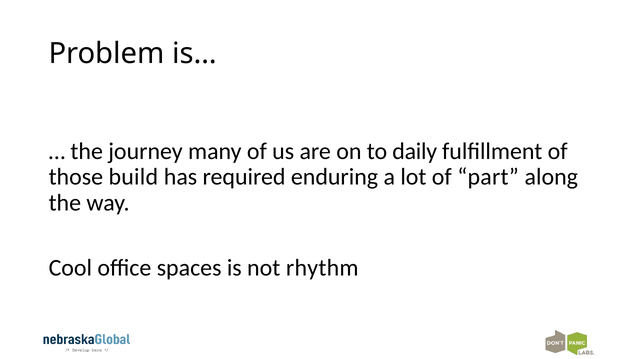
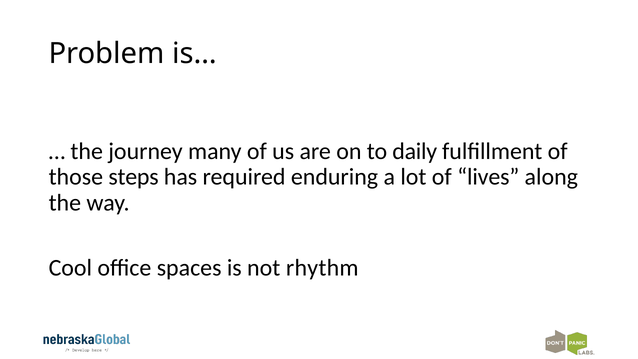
build: build -> steps (134, 177)
part: part -> lives (488, 177)
